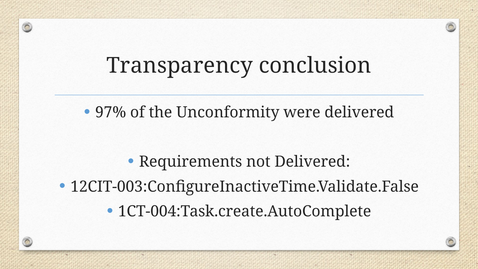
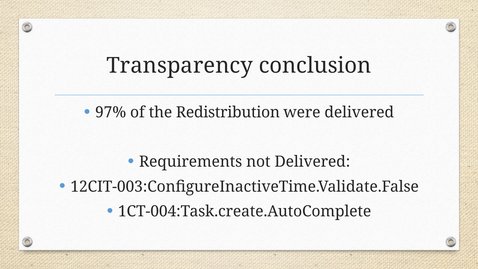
Unconformity: Unconformity -> Redistribution (228, 112)
